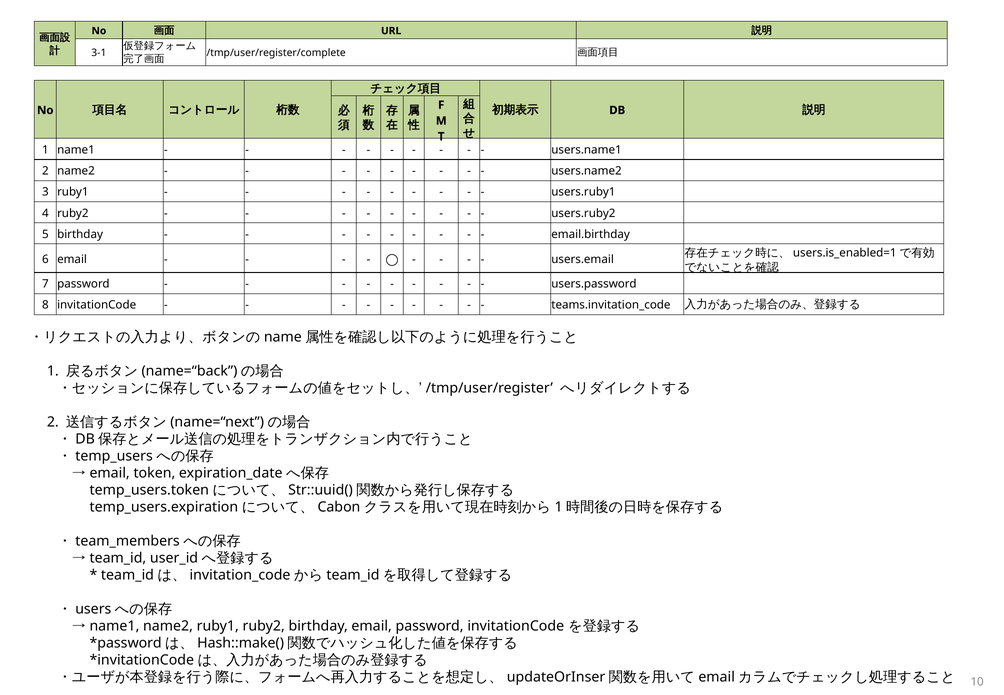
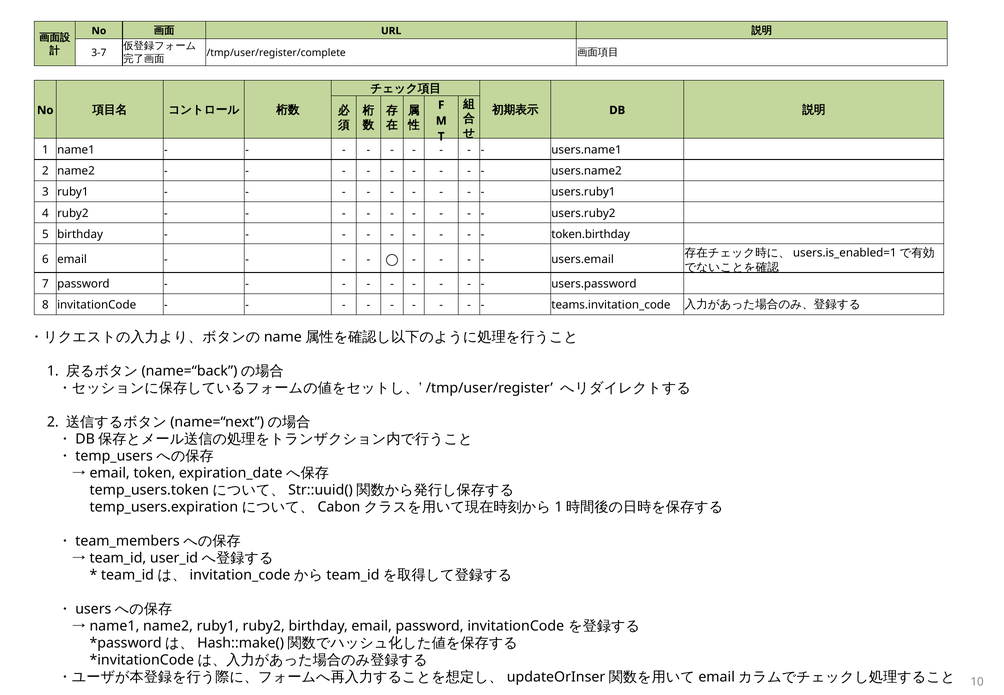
3-1: 3-1 -> 3-7 (99, 53)
email.birthday: email.birthday -> token.birthday (591, 234)
